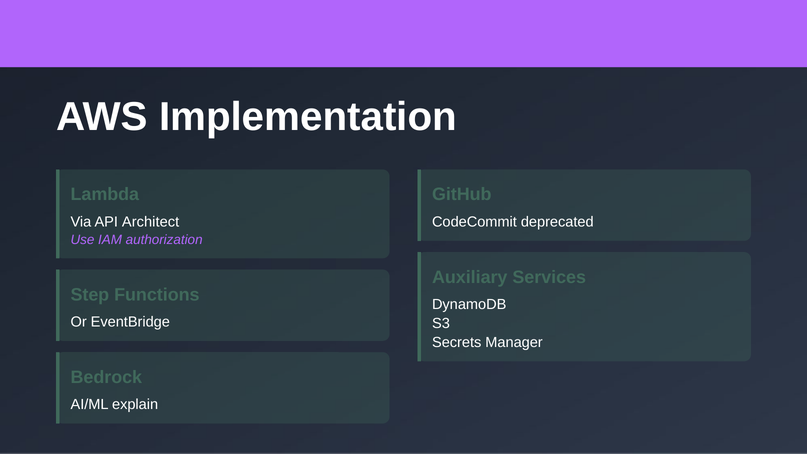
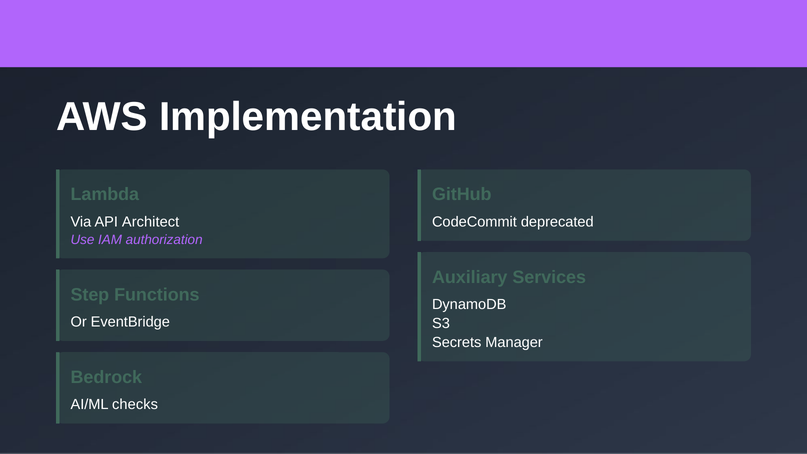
explain: explain -> checks (135, 405)
